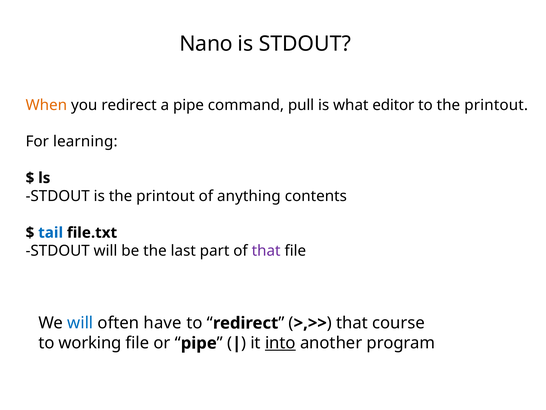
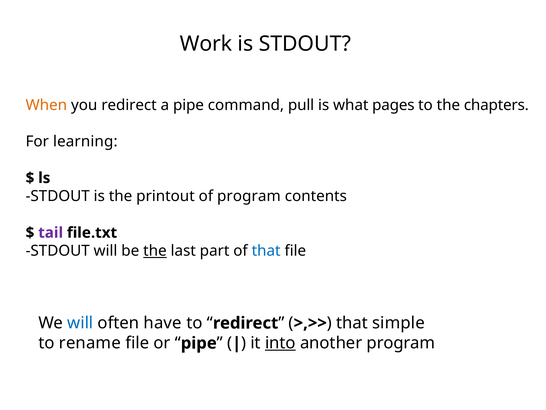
Nano: Nano -> Work (206, 44)
editor: editor -> pages (393, 105)
to the printout: printout -> chapters (496, 105)
of anything: anything -> program (249, 196)
tail colour: blue -> purple (51, 232)
the underline: none -> present (155, 251)
that colour: purple -> blue (266, 251)
course: course -> simple (398, 323)
working: working -> rename (90, 343)
